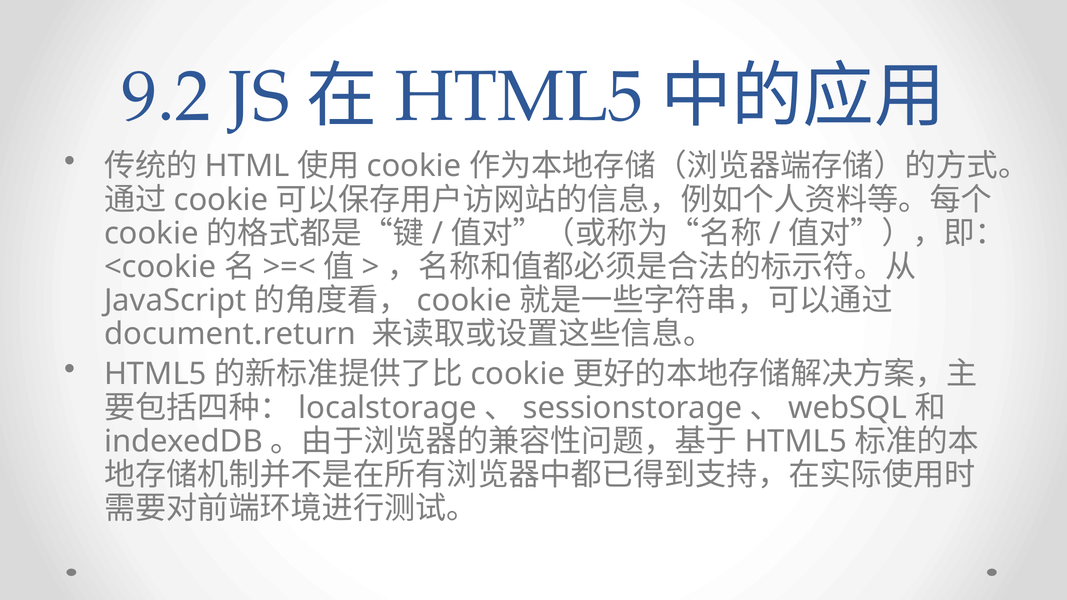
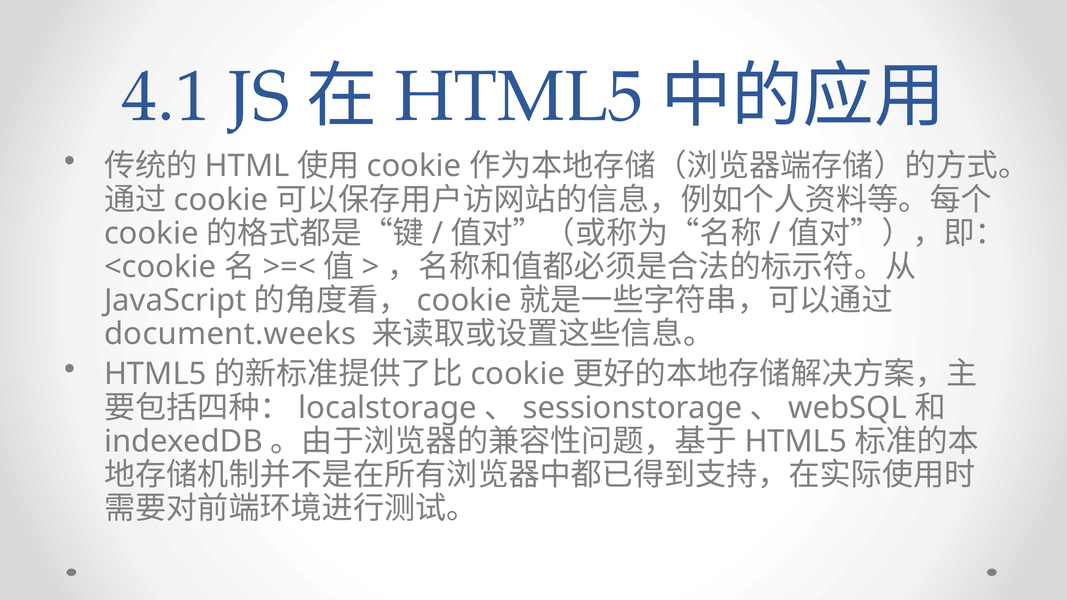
9.2: 9.2 -> 4.1 (166, 97)
document.return: document.return -> document.weeks (230, 334)
